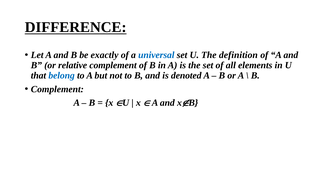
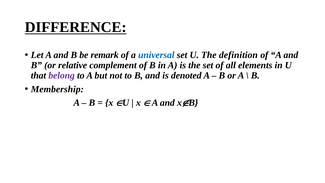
exactly: exactly -> remark (105, 55)
belong colour: blue -> purple (62, 75)
Complement: Complement -> Membership (57, 89)
